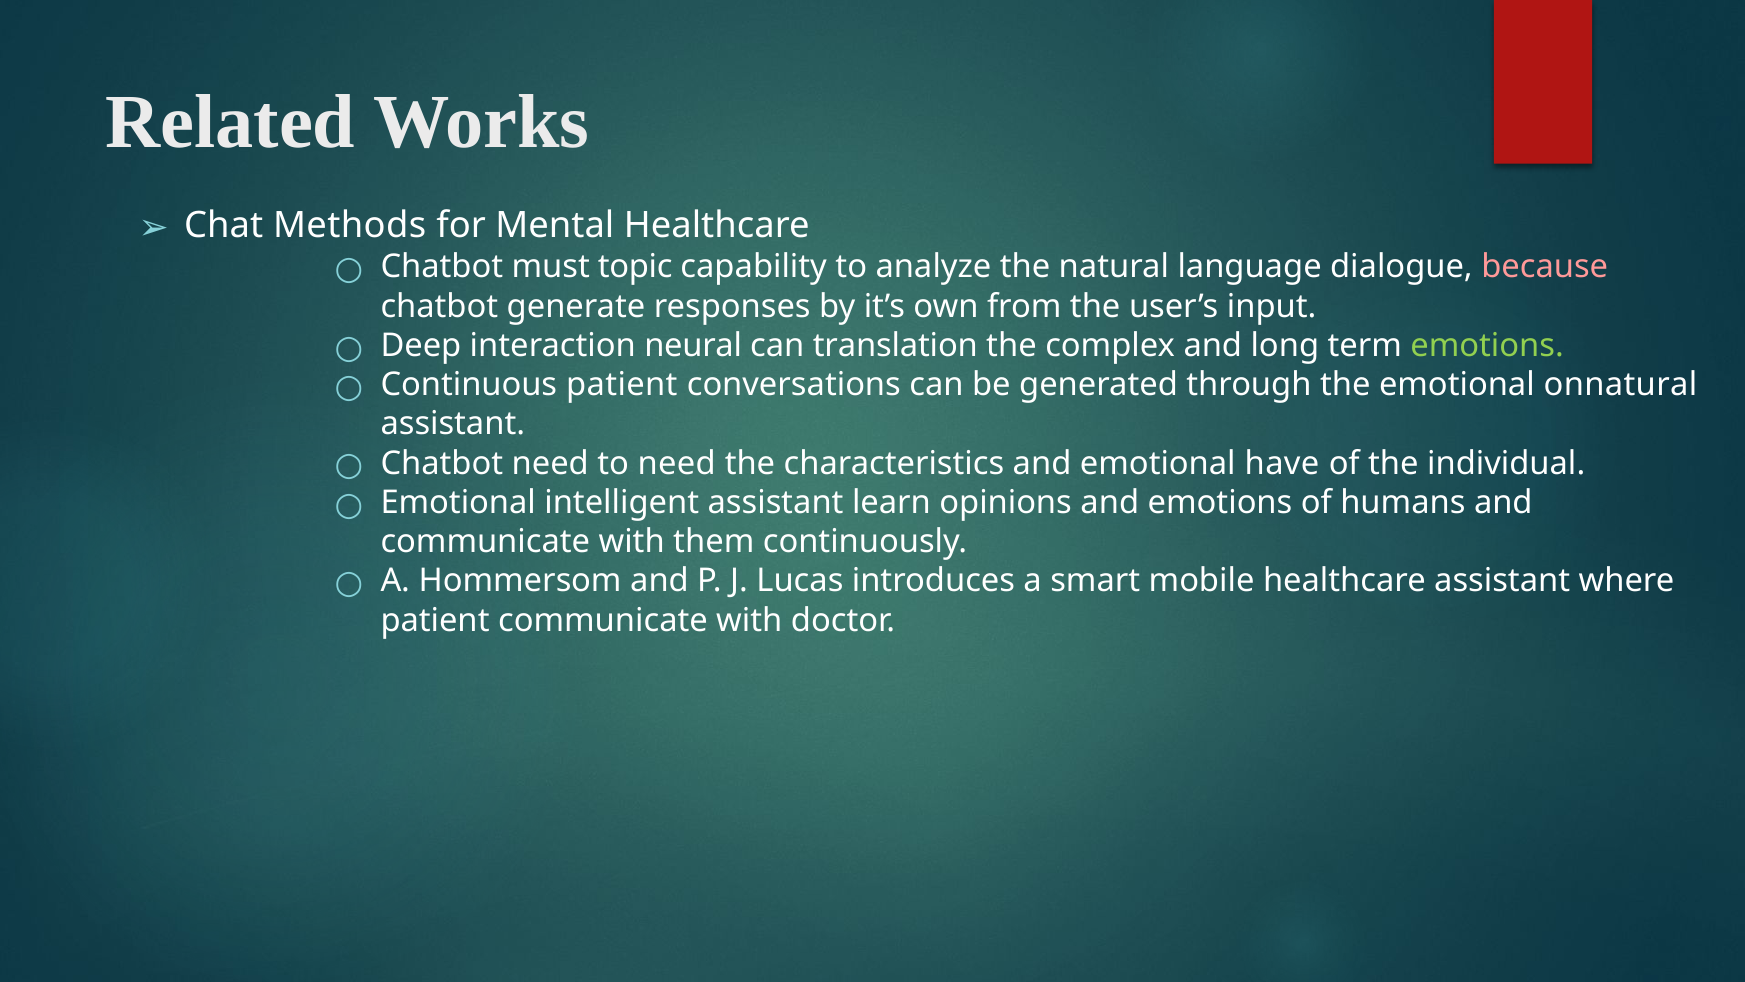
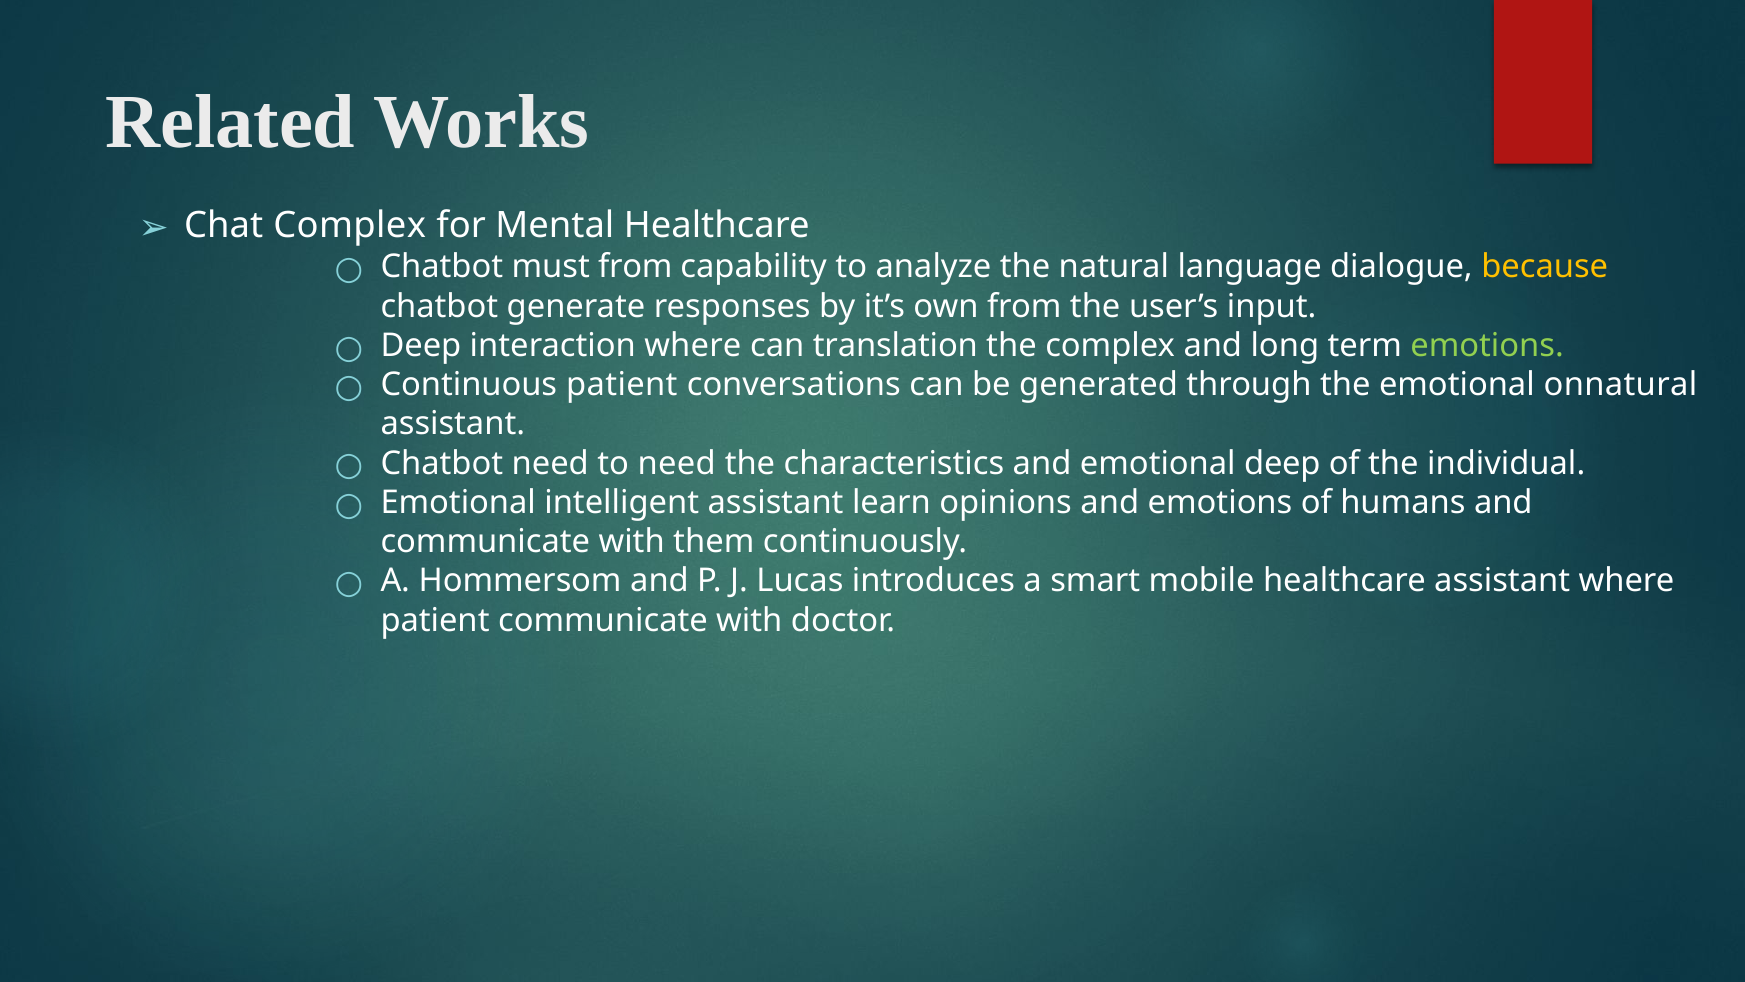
Chat Methods: Methods -> Complex (350, 226)
must topic: topic -> from (635, 267)
because colour: pink -> yellow (1545, 267)
interaction neural: neural -> where (693, 345)
emotional have: have -> deep (1282, 463)
